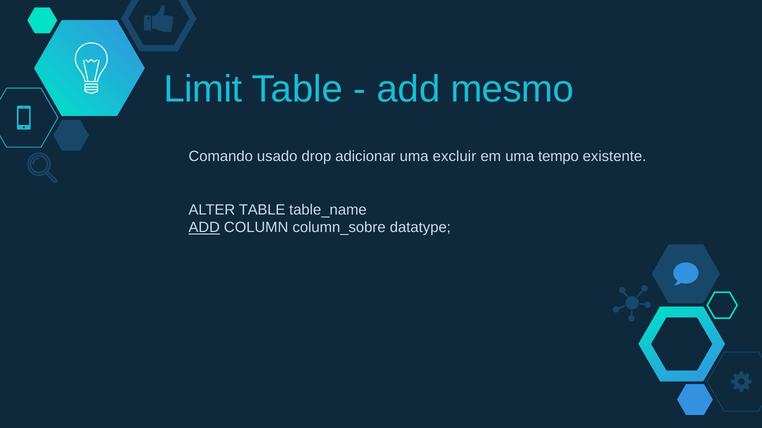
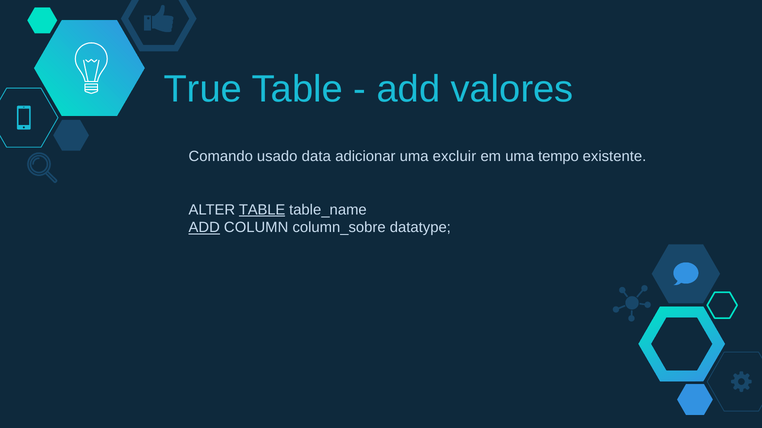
Limit: Limit -> True (203, 89)
mesmo: mesmo -> valores (512, 89)
drop: drop -> data (316, 157)
TABLE underline: none -> present (262, 210)
